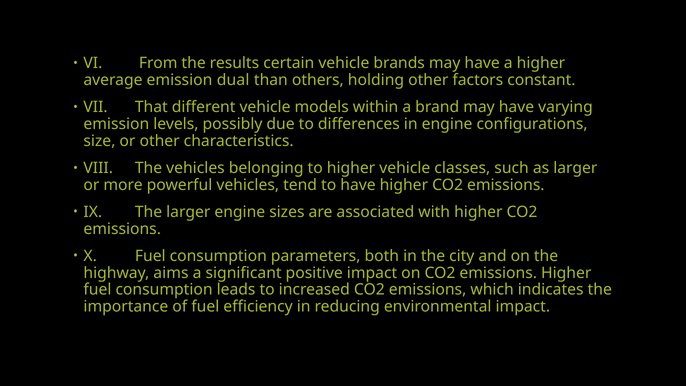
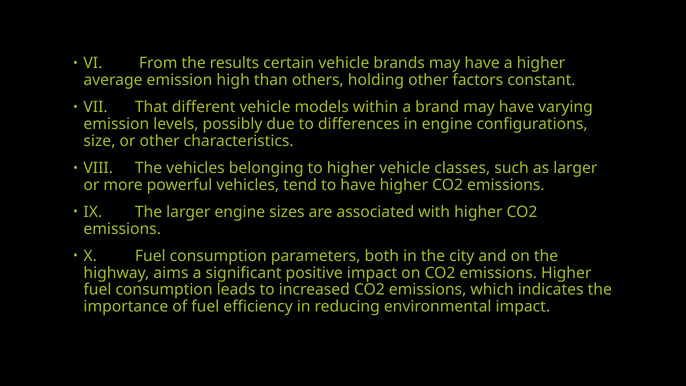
dual: dual -> high (233, 80)
